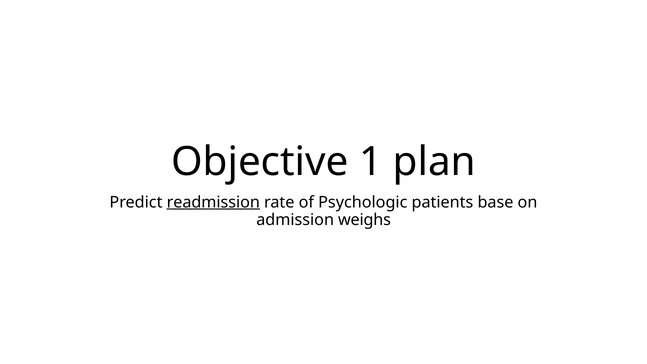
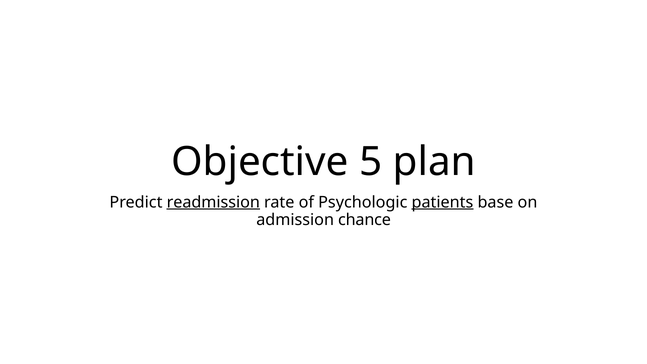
1: 1 -> 5 (371, 162)
patients underline: none -> present (442, 202)
weighs: weighs -> chance (364, 220)
